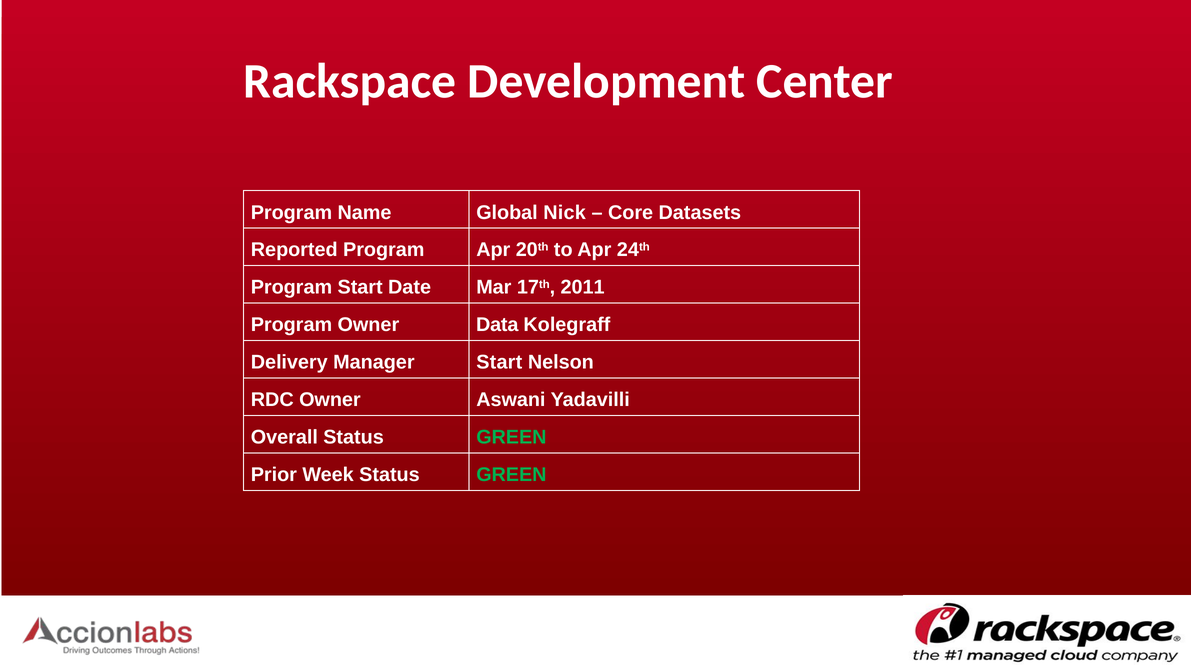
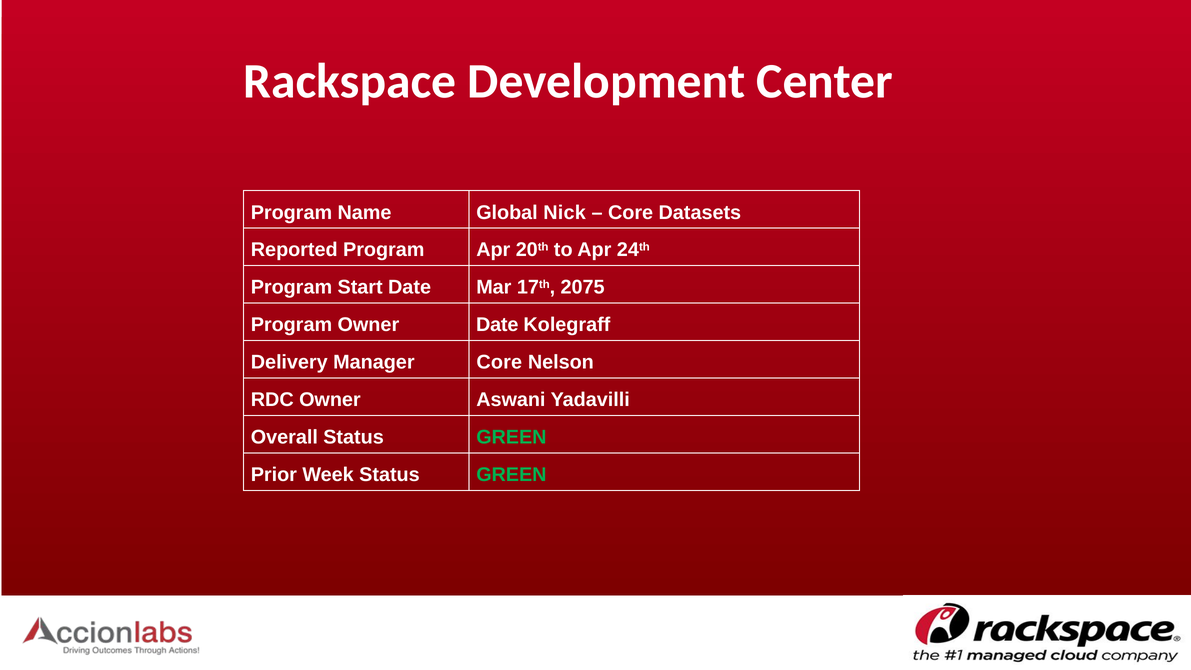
2011: 2011 -> 2075 (583, 287)
Owner Data: Data -> Date (497, 325)
Manager Start: Start -> Core (499, 362)
